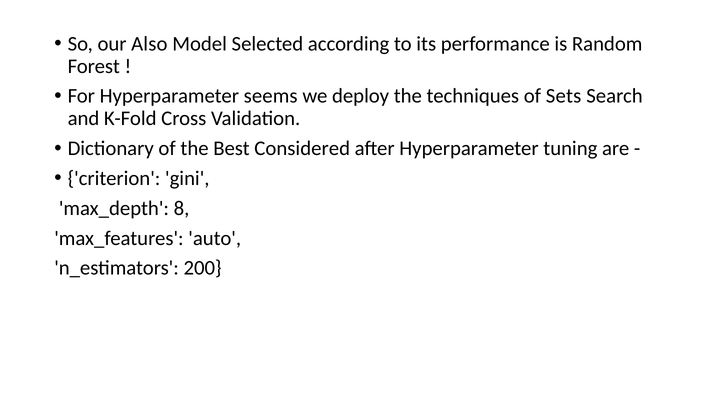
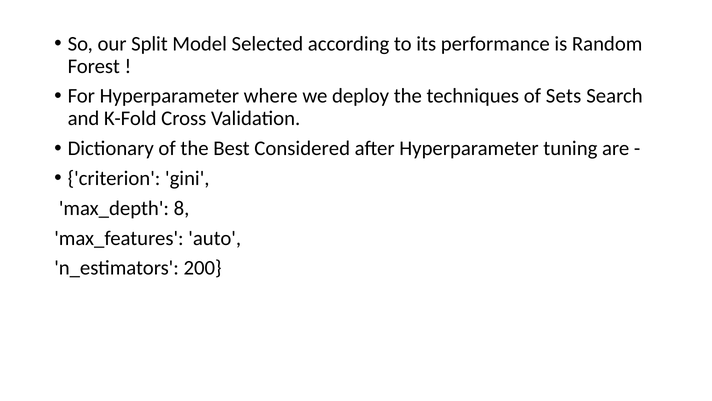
Also: Also -> Split (149, 44)
seems: seems -> where (271, 96)
